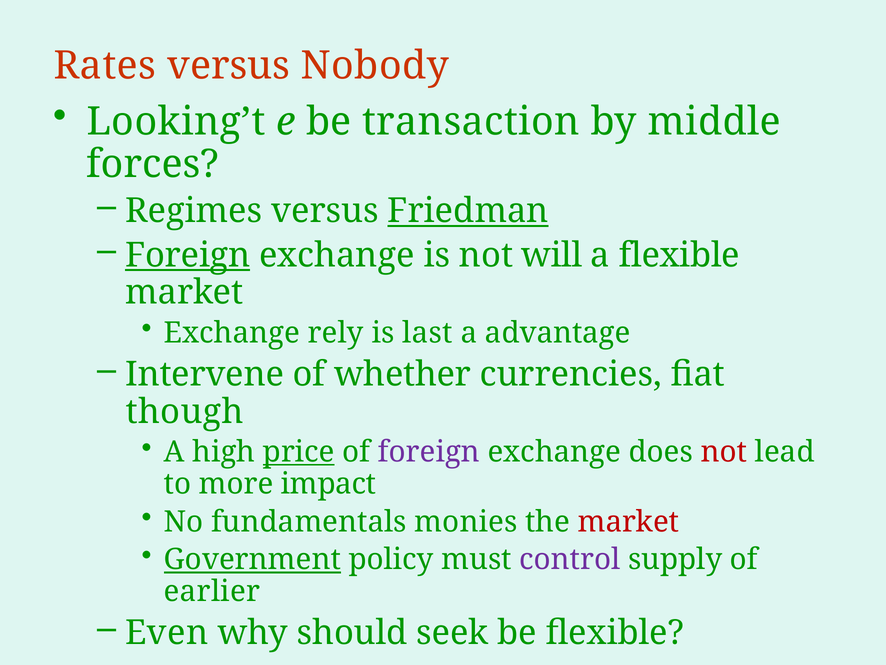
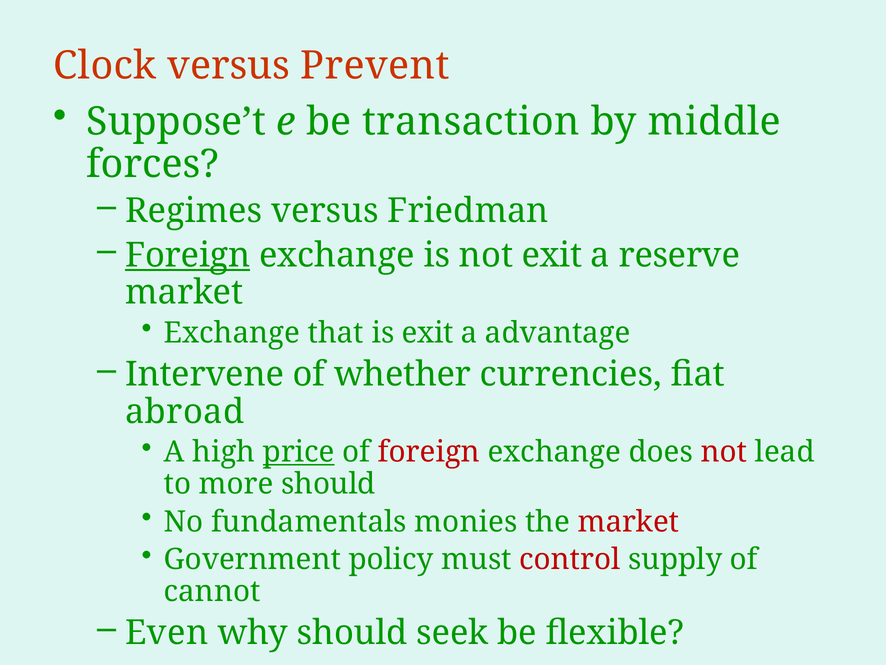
Rates: Rates -> Clock (105, 65)
Nobody: Nobody -> Prevent (375, 65)
Looking’t: Looking’t -> Suppose’t (176, 121)
Friedman underline: present -> none (468, 211)
not will: will -> exit (552, 255)
a flexible: flexible -> reserve (679, 255)
rely: rely -> that (336, 333)
is last: last -> exit (428, 333)
though: though -> abroad (185, 411)
foreign colour: purple -> red (429, 452)
more impact: impact -> should (328, 484)
Government underline: present -> none (252, 559)
control colour: purple -> red (570, 559)
earlier: earlier -> cannot (212, 591)
